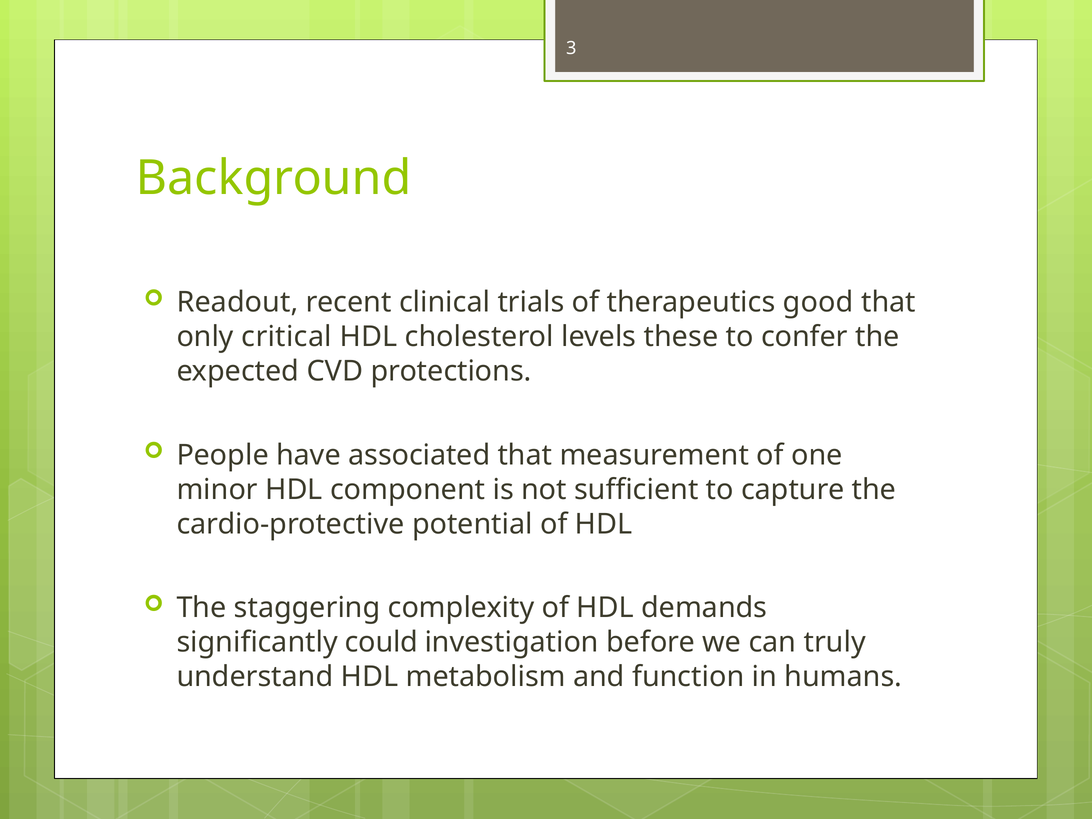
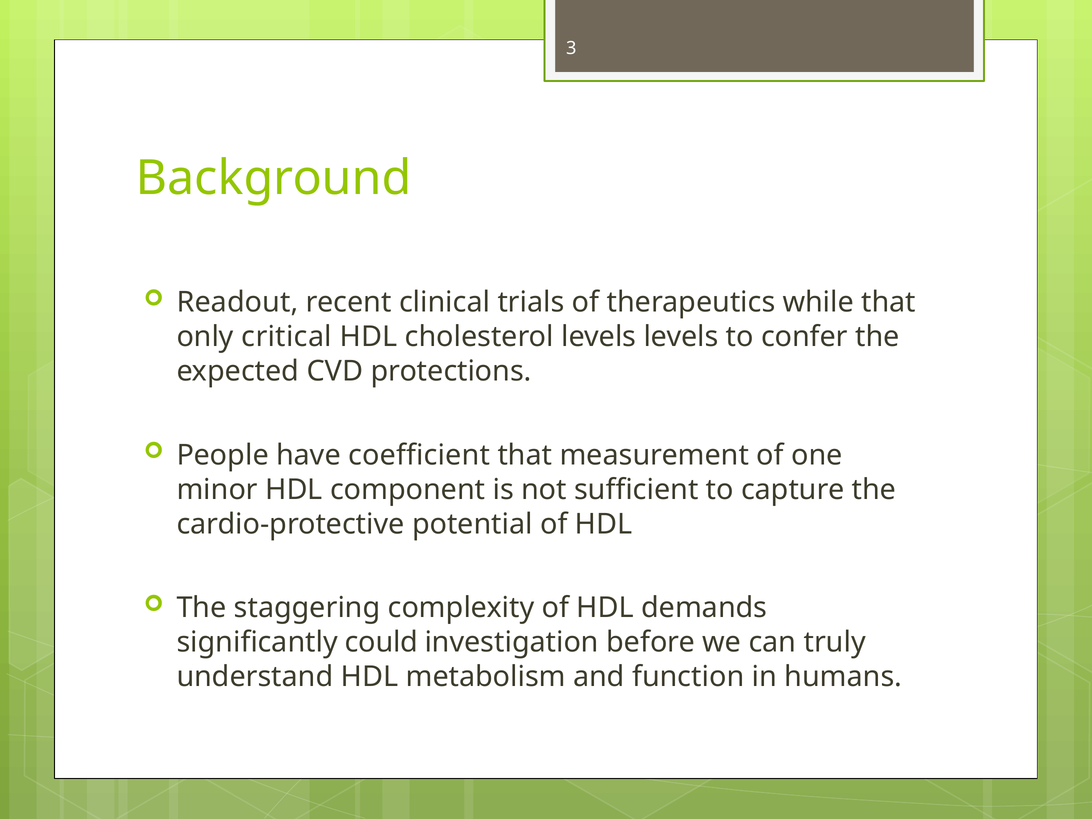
good: good -> while (818, 302)
levels these: these -> levels (681, 337)
associated: associated -> coefficient (419, 455)
